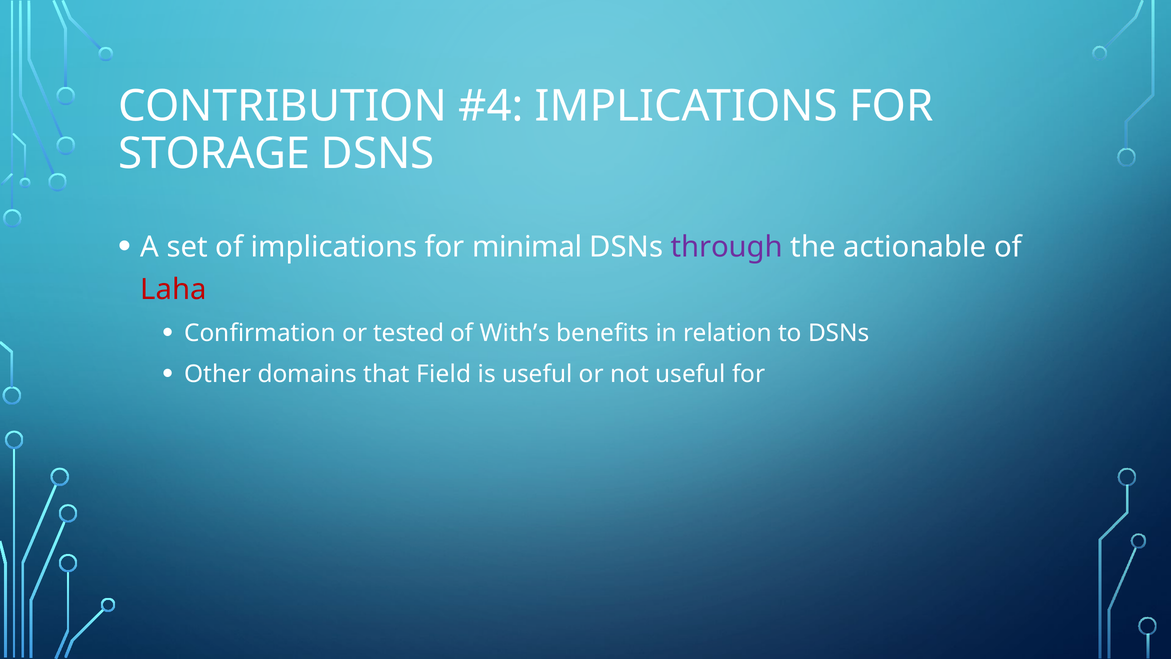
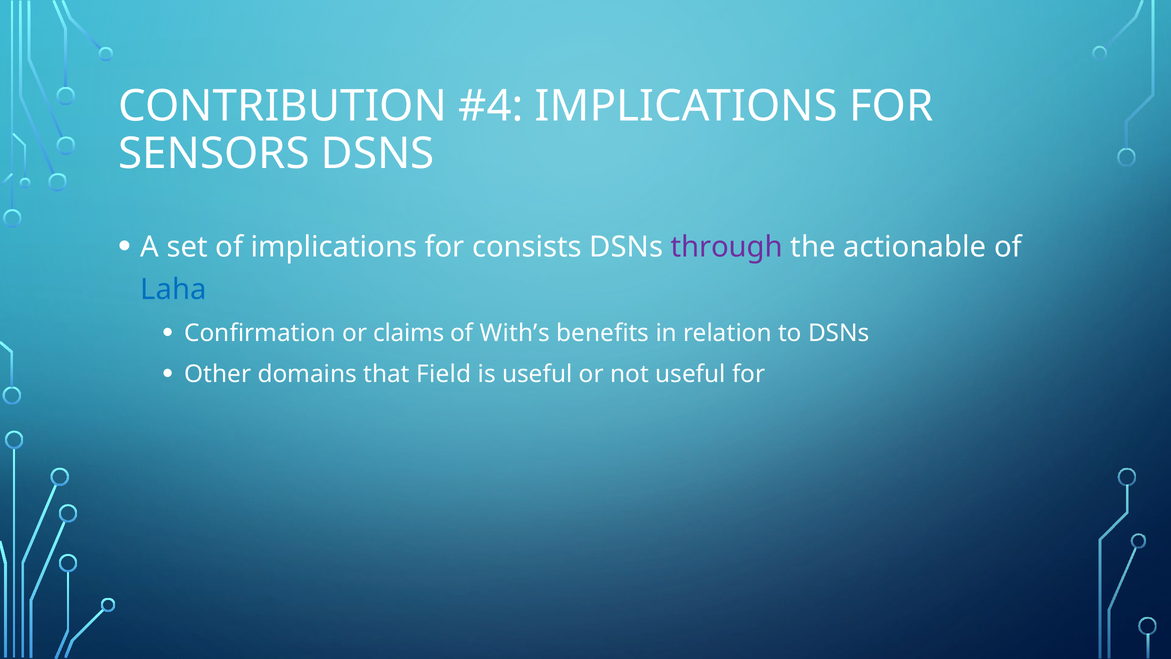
STORAGE: STORAGE -> SENSORS (214, 154)
minimal: minimal -> consists (527, 247)
Laha colour: red -> blue (173, 289)
tested: tested -> claims (409, 333)
